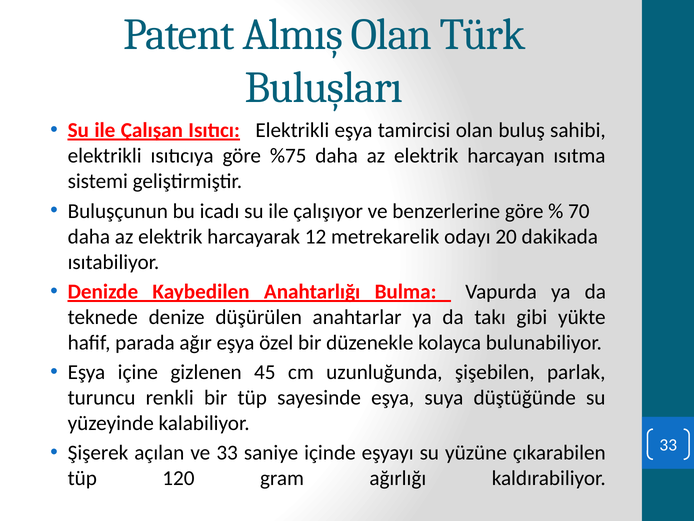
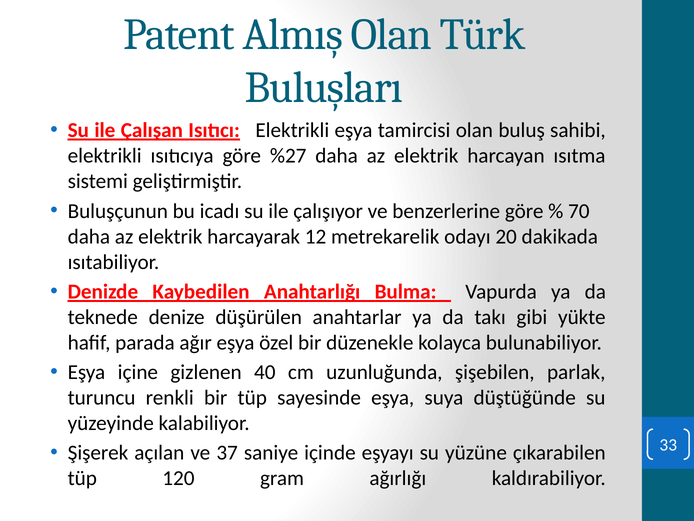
%75: %75 -> %27 (288, 156)
45: 45 -> 40 (265, 372)
ve 33: 33 -> 37 (227, 453)
